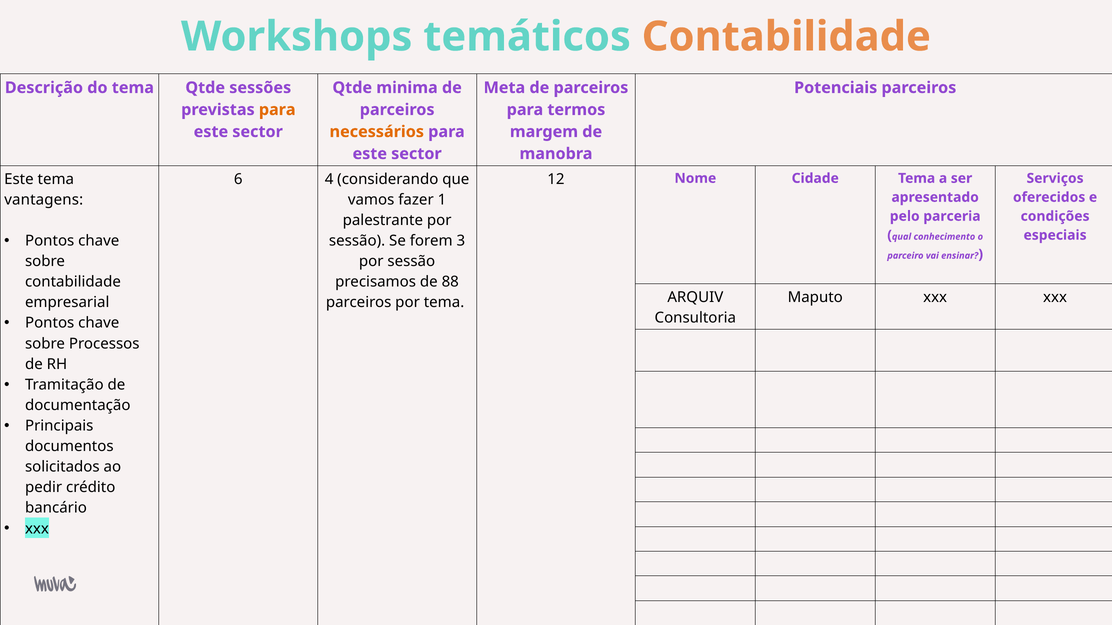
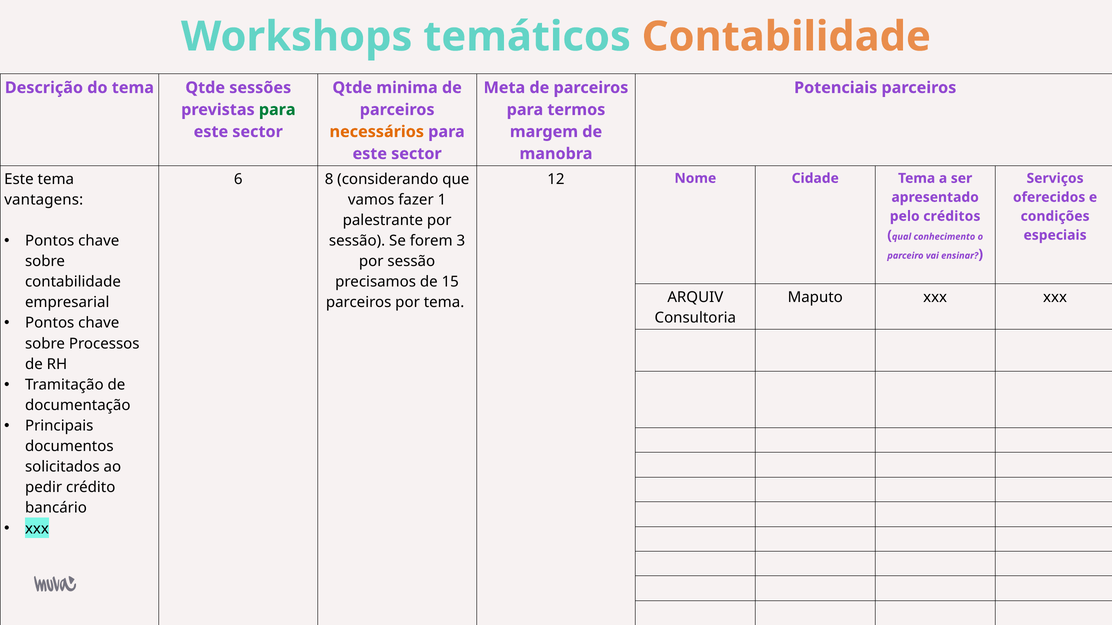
para colour: orange -> green (277, 110)
4: 4 -> 8 (329, 179)
parceria: parceria -> créditos (952, 216)
88: 88 -> 15 (450, 282)
